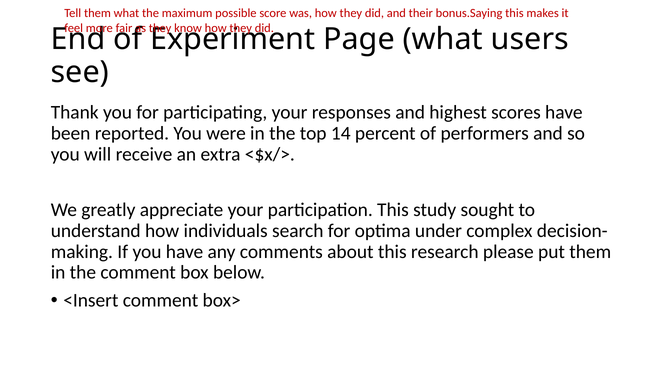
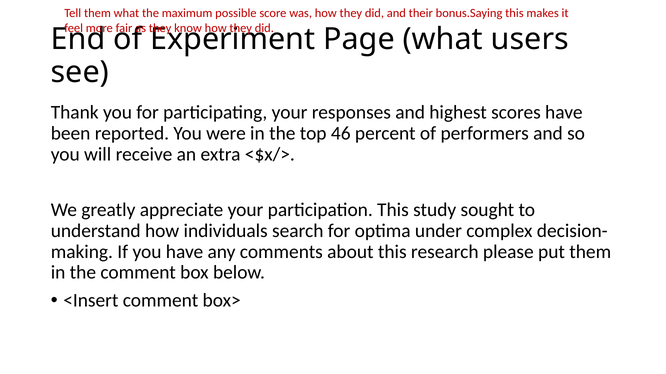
14: 14 -> 46 (341, 134)
